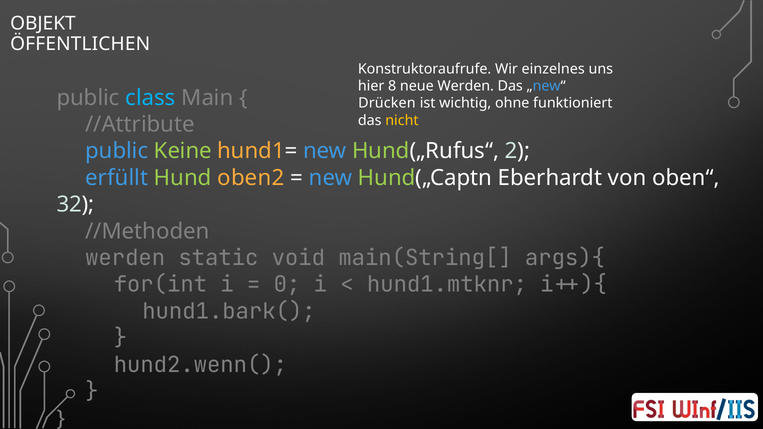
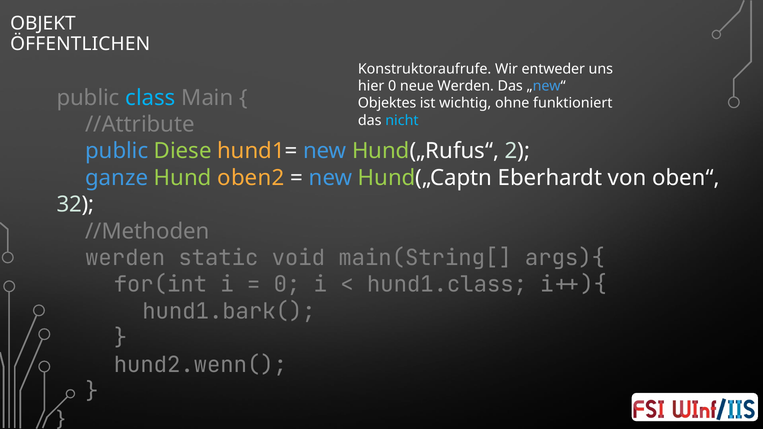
einzelnes: einzelnes -> entweder (553, 69)
hier 8: 8 -> 0 (392, 86)
Drücken: Drücken -> Objektes (387, 103)
nicht colour: yellow -> light blue (402, 120)
Keine: Keine -> Diese (183, 151)
erfüllt: erfüllt -> ganze (117, 178)
hund1.mtknr: hund1.mtknr -> hund1.class (447, 285)
